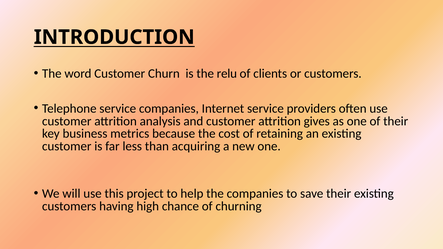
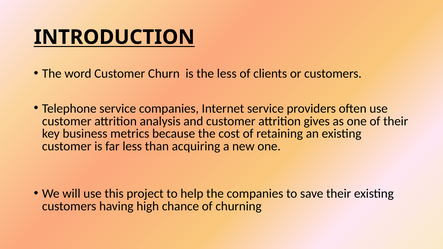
the relu: relu -> less (227, 74)
